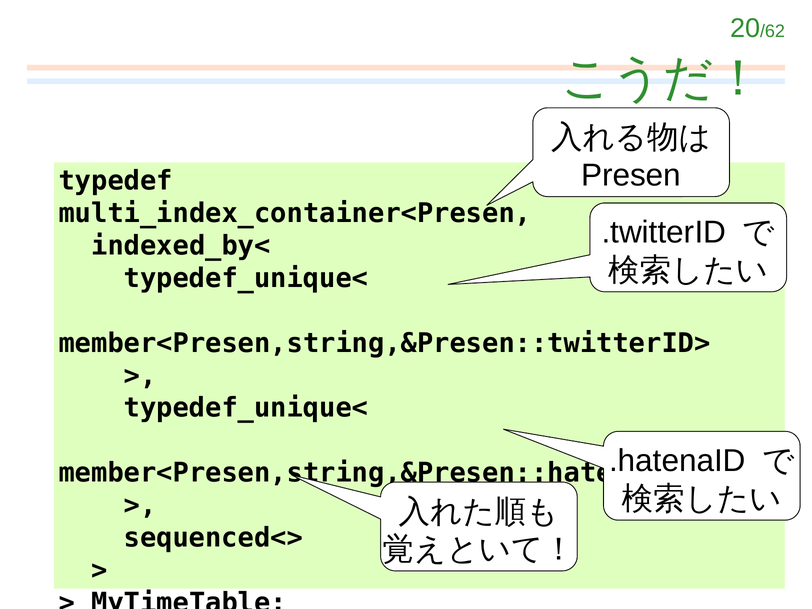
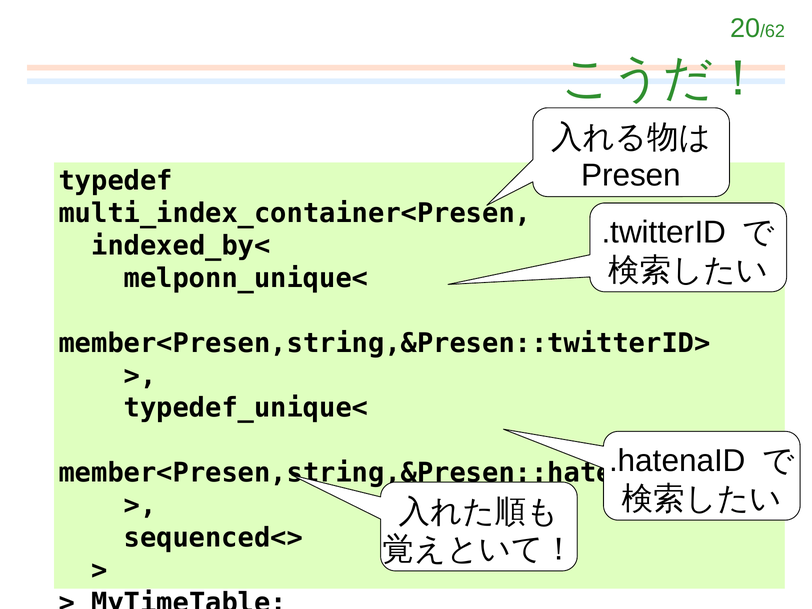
typedef_unique<: typedef_unique< -> melponn_unique< (246, 278)
